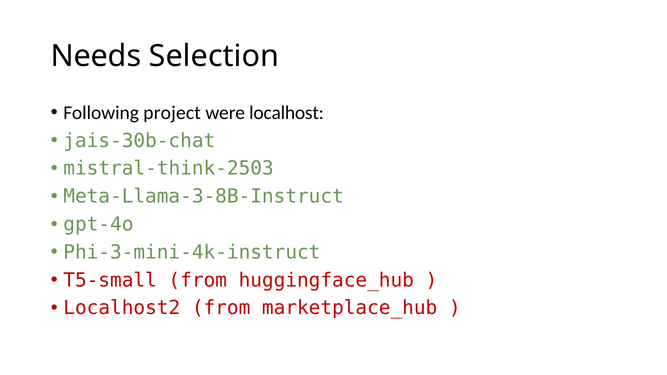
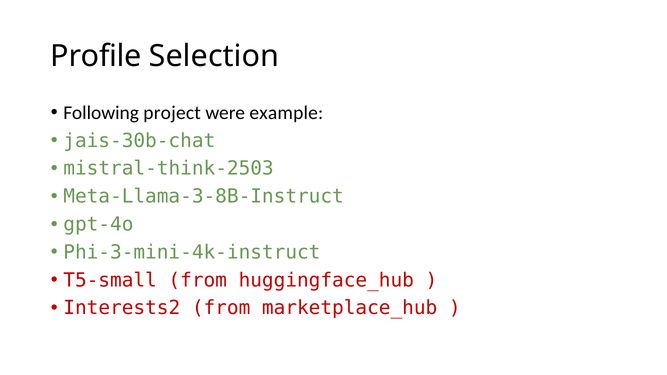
Needs: Needs -> Profile (96, 56)
localhost: localhost -> example (286, 113)
Localhost2: Localhost2 -> Interests2 (122, 308)
